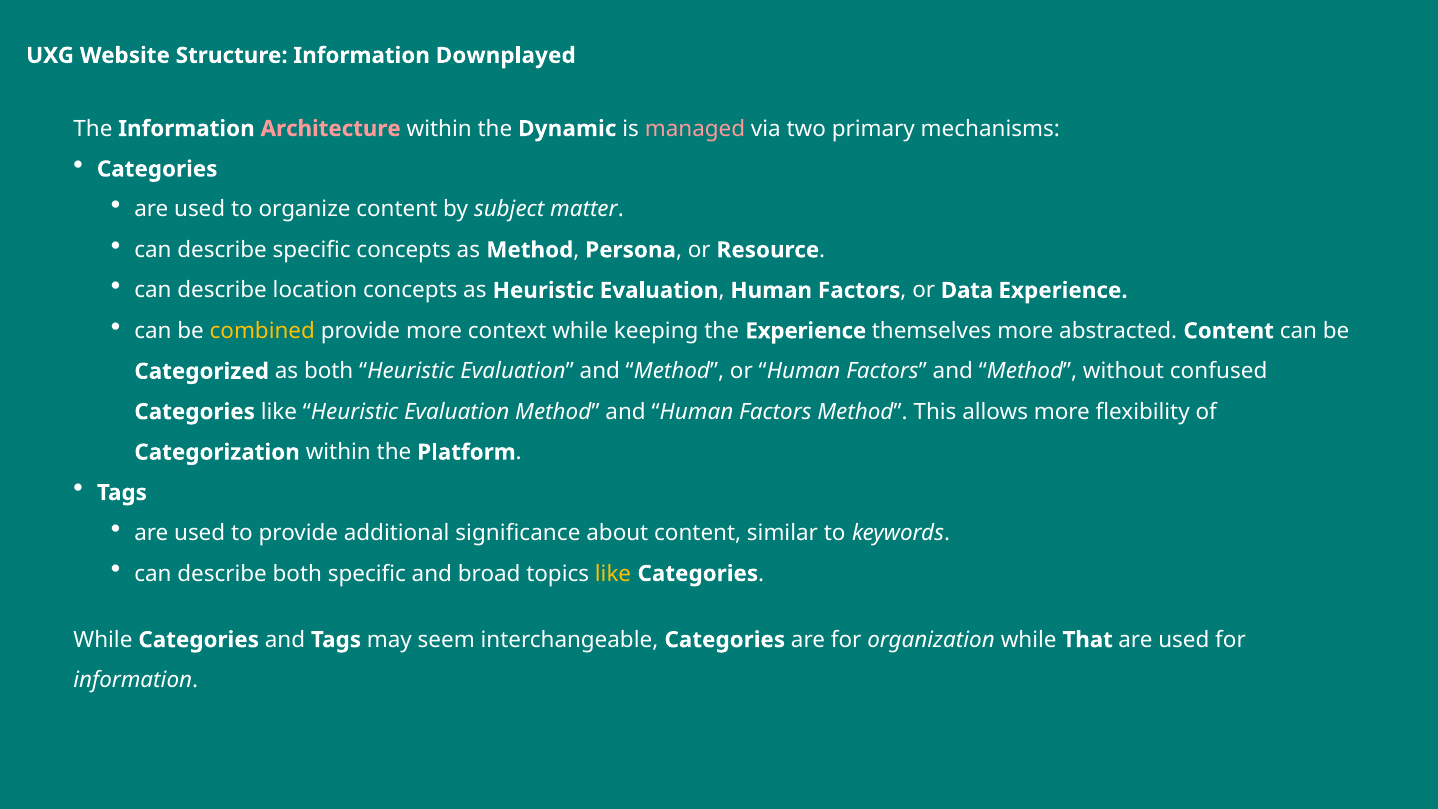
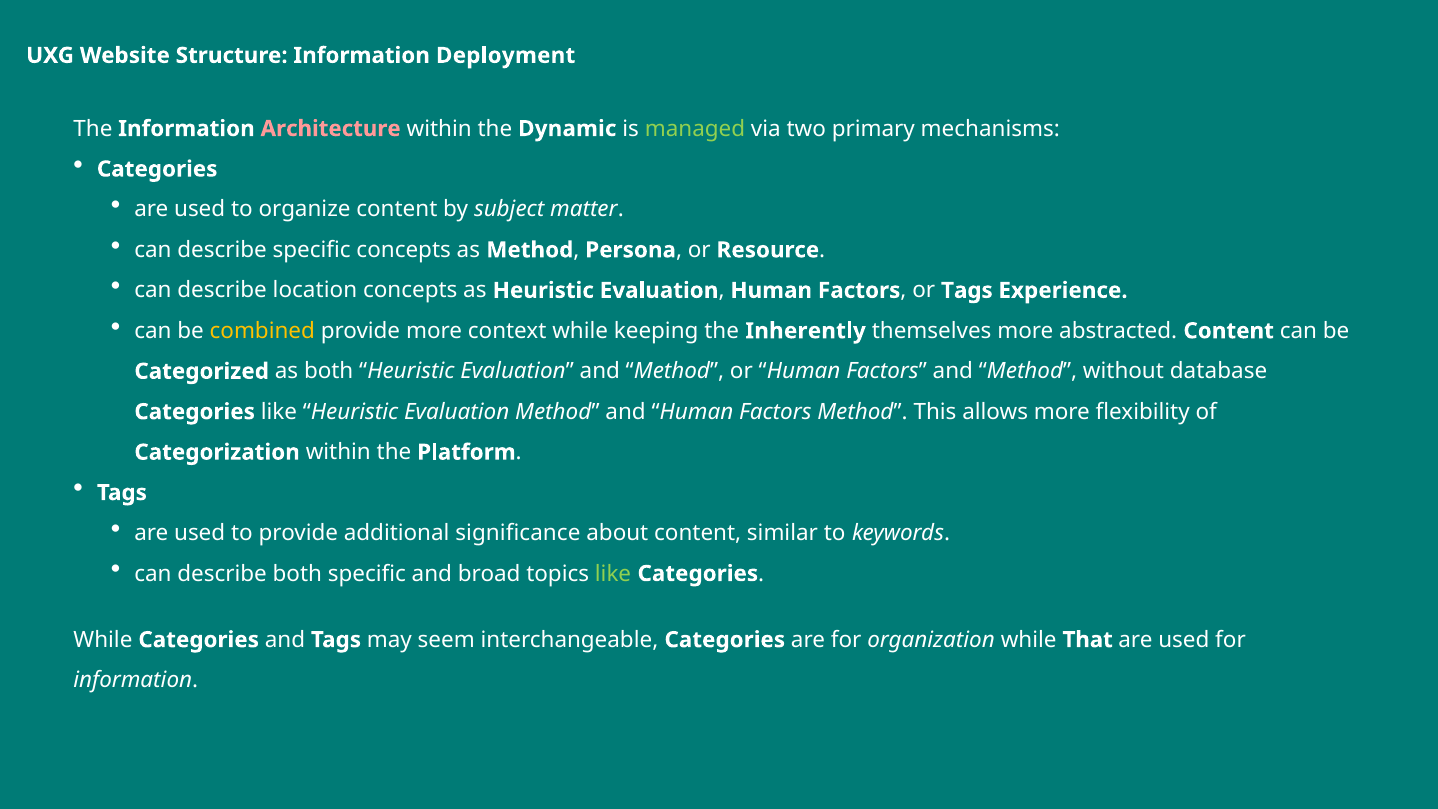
Downplayed: Downplayed -> Deployment (506, 55)
managed colour: pink -> light green (695, 129)
or Data: Data -> Tags (967, 290)
the Experience: Experience -> Inherently (806, 331)
confused: confused -> database (1219, 371)
like colour: yellow -> light green (613, 574)
